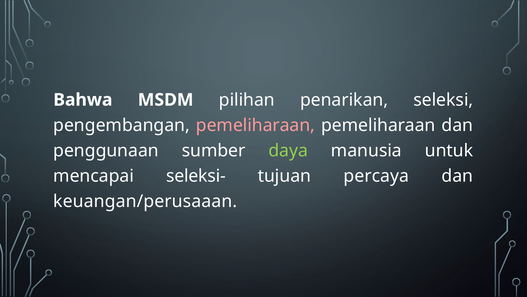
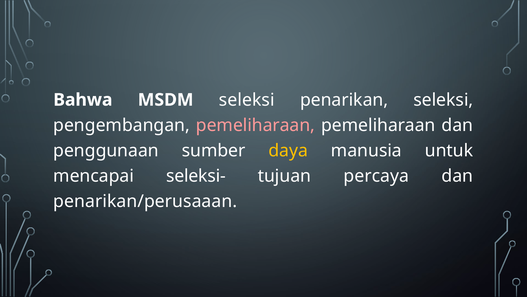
MSDM pilihan: pilihan -> seleksi (247, 100)
daya colour: light green -> yellow (288, 150)
keuangan/perusaaan: keuangan/perusaaan -> penarikan/perusaaan (145, 201)
